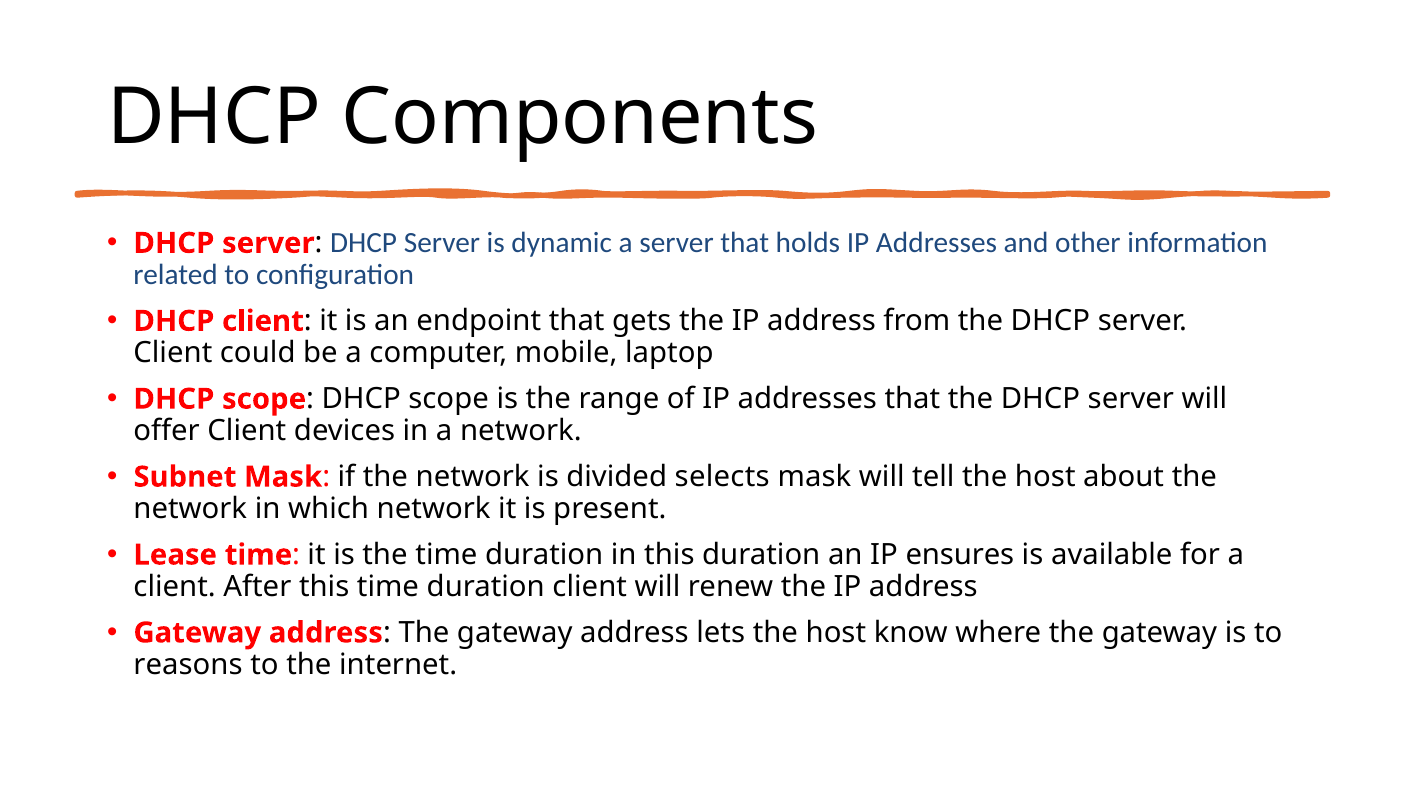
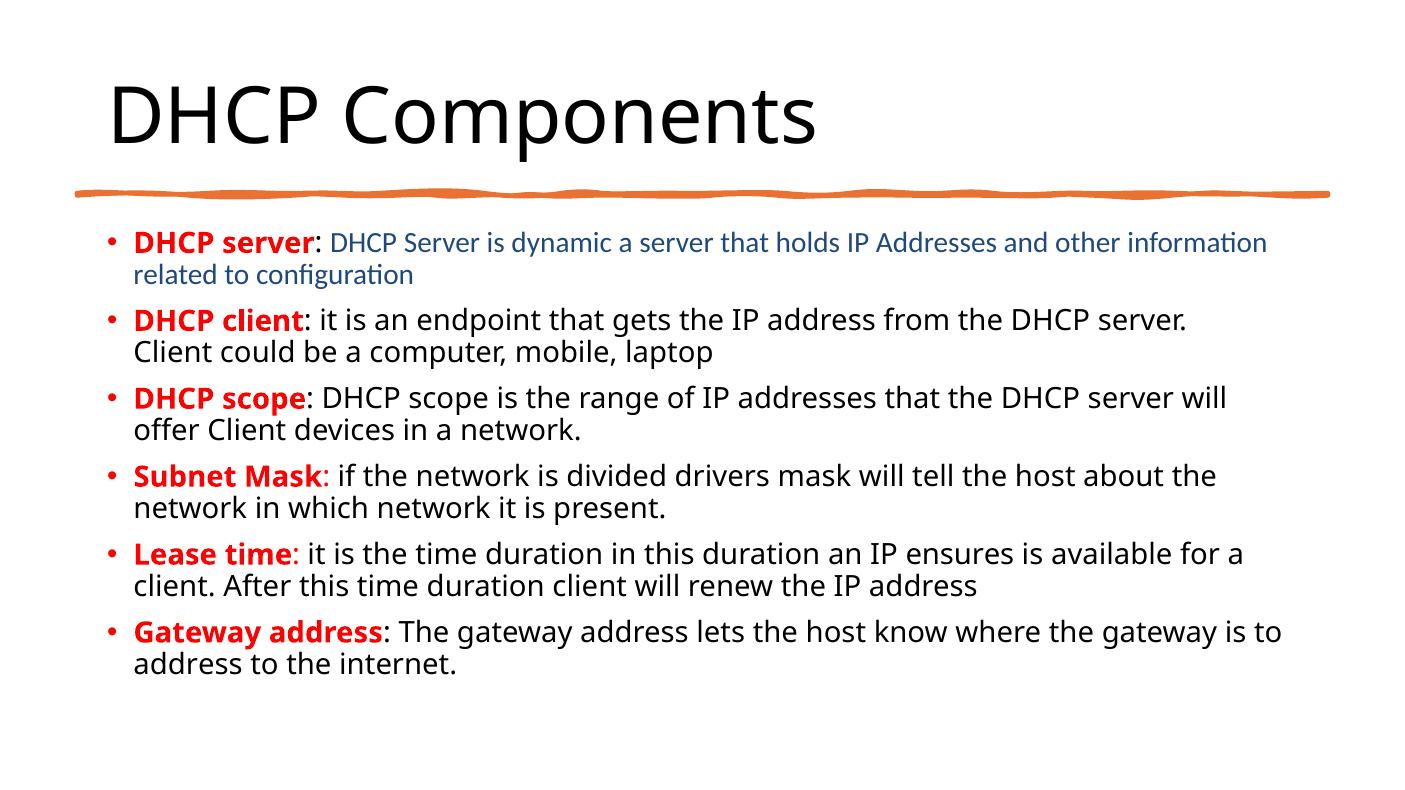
selects: selects -> drivers (722, 477)
reasons: reasons -> address (188, 665)
